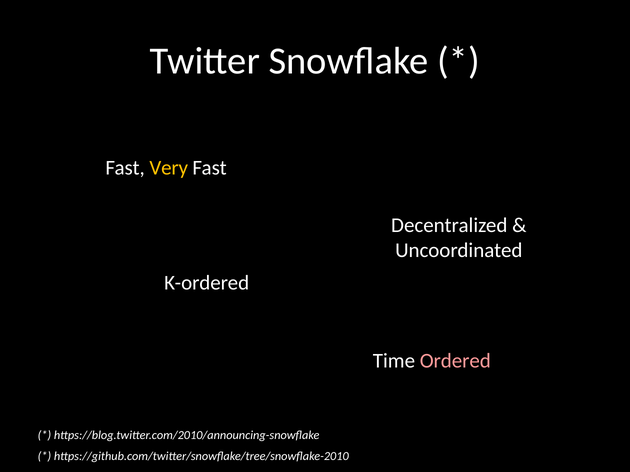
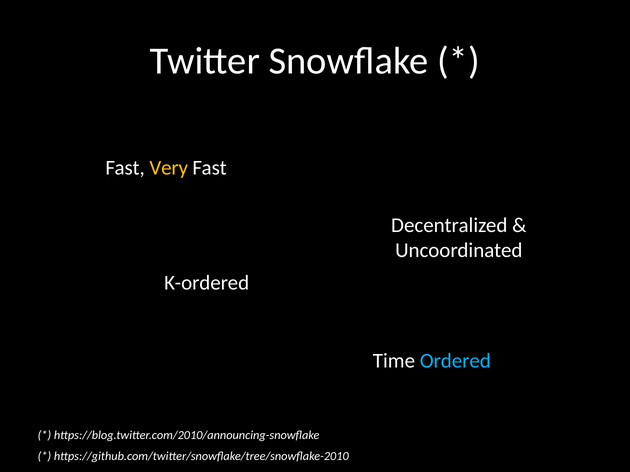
Ordered colour: pink -> light blue (455, 361)
